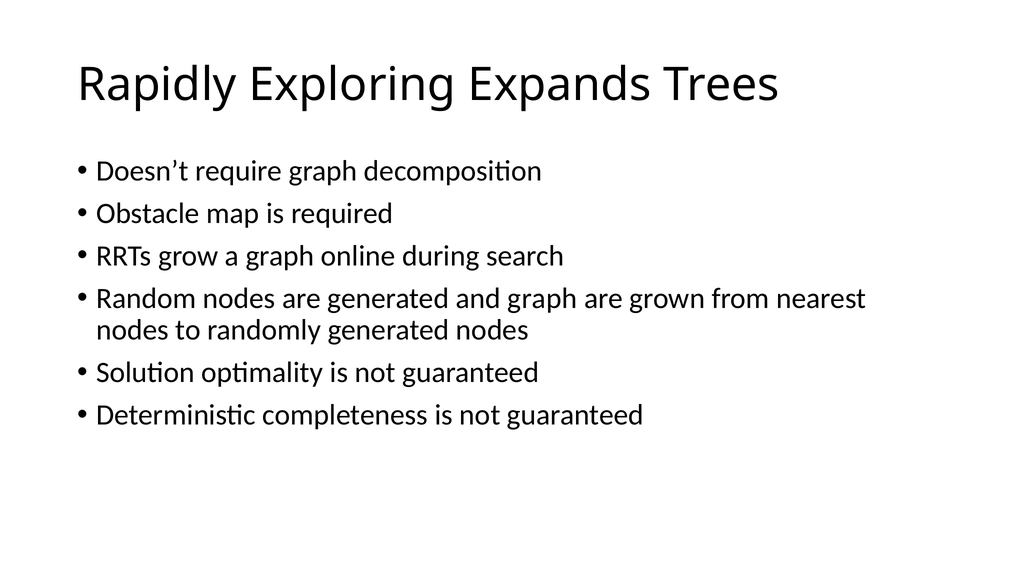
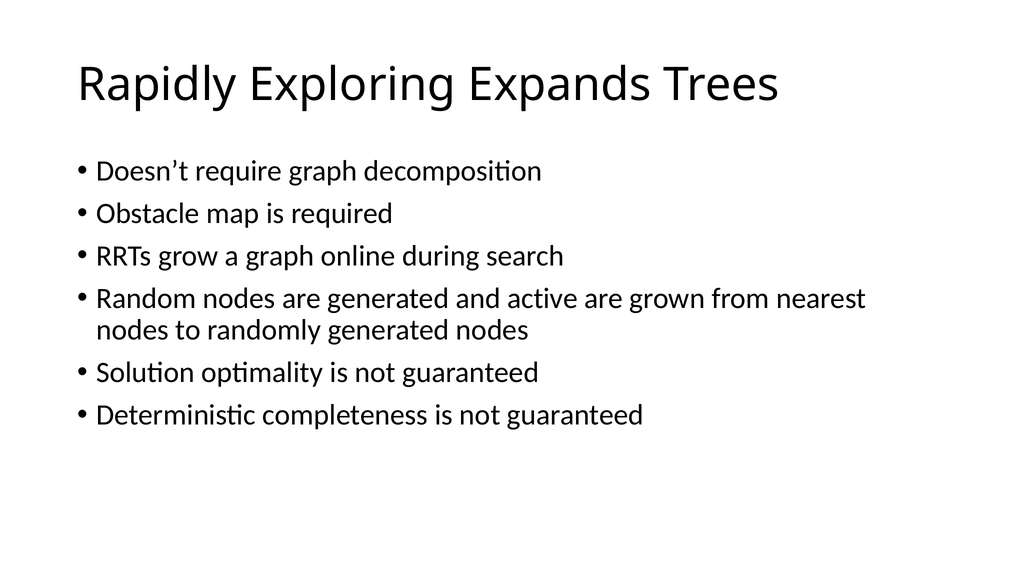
and graph: graph -> active (543, 298)
